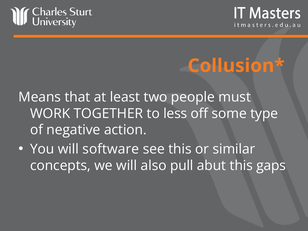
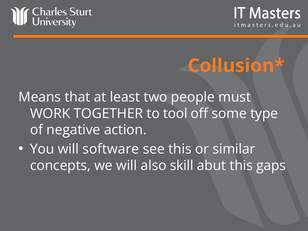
less: less -> tool (175, 114)
pull: pull -> skill (182, 166)
